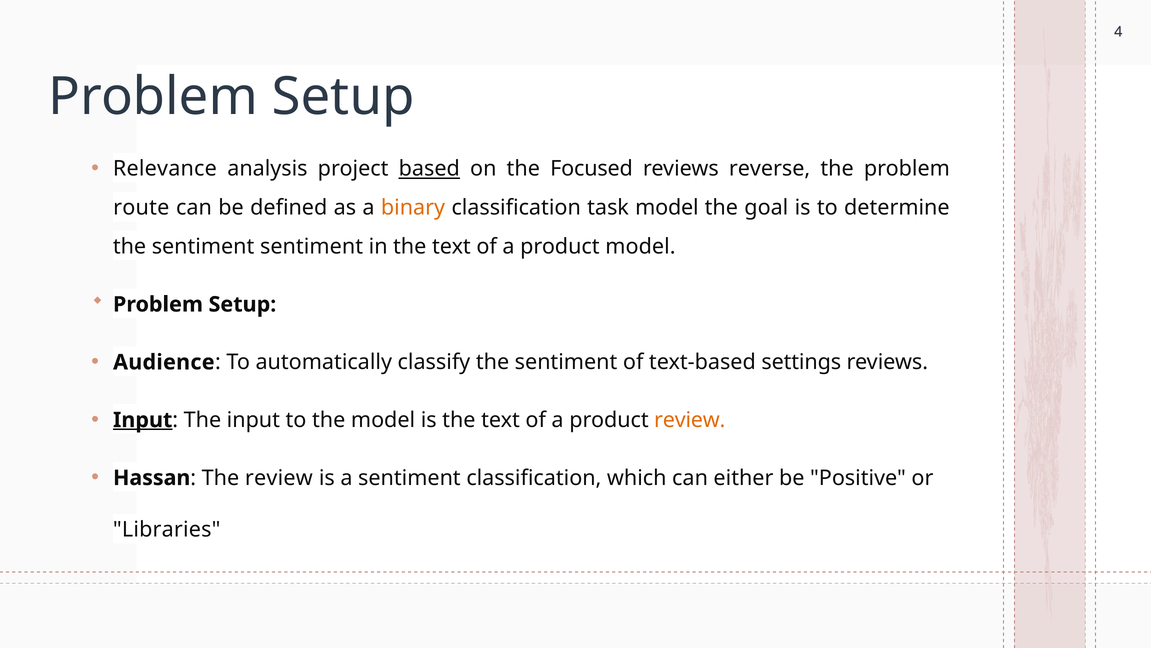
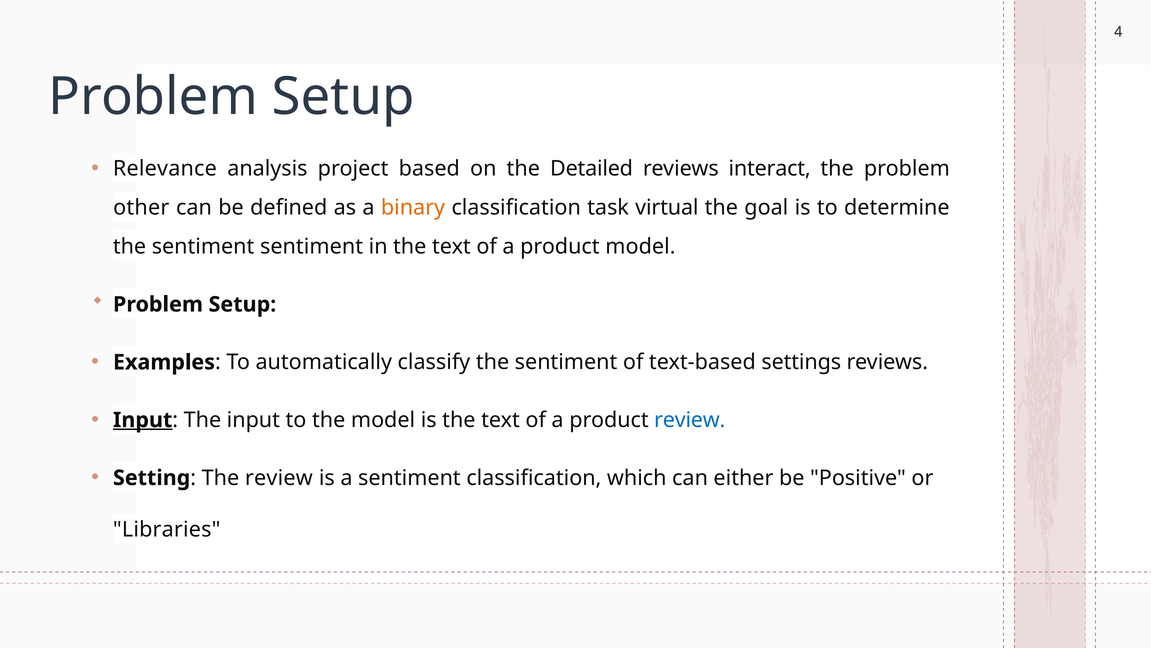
based underline: present -> none (429, 169)
Focused: Focused -> Detailed (592, 169)
reverse: reverse -> interact (770, 169)
route: route -> other (141, 208)
task model: model -> virtual (667, 208)
Audience: Audience -> Examples (164, 362)
review colour: orange -> blue (690, 420)
Hassan: Hassan -> Setting (152, 478)
